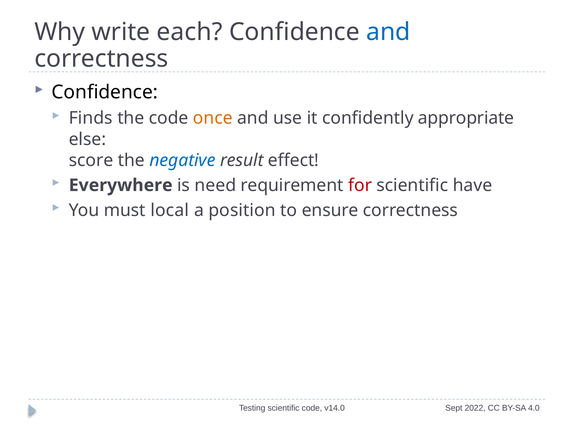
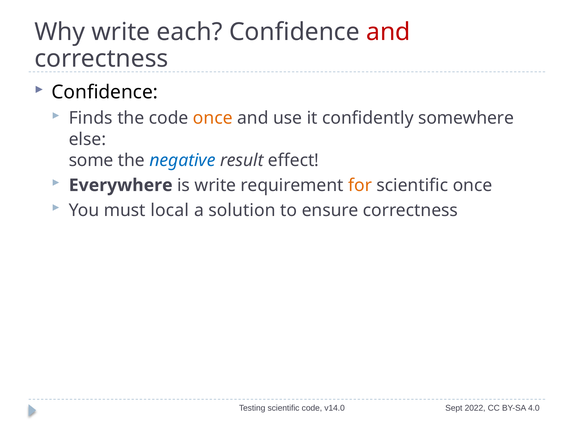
and colour: blue -> red (388, 32)
appropriate: appropriate -> somewhere (466, 118)
score: score -> some (91, 160)
is need: need -> write (215, 185)
for colour: red -> orange (360, 185)
scientific have: have -> once (473, 185)
position: position -> solution (242, 210)
